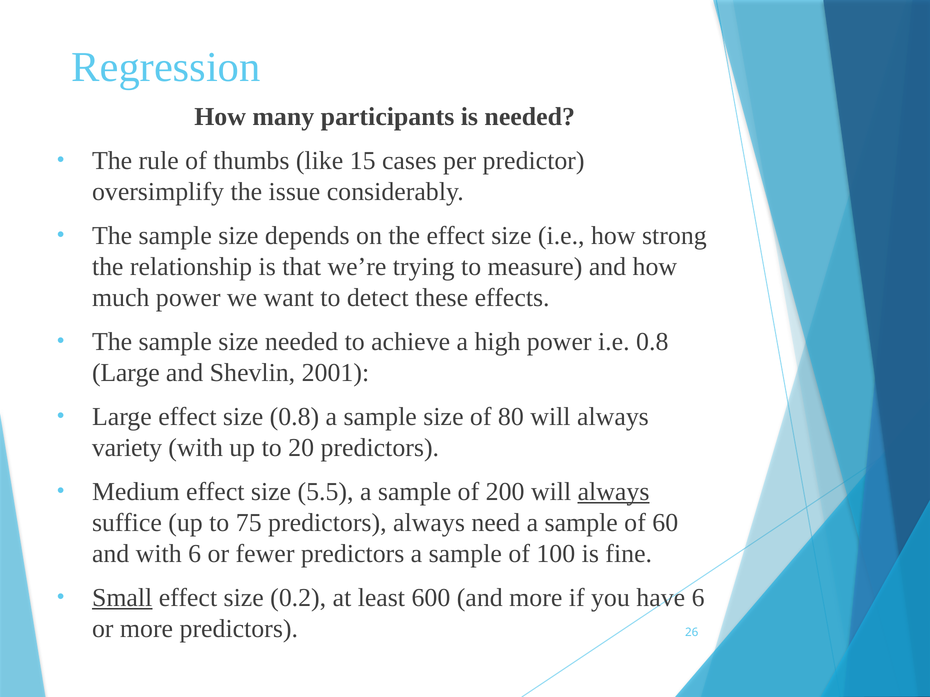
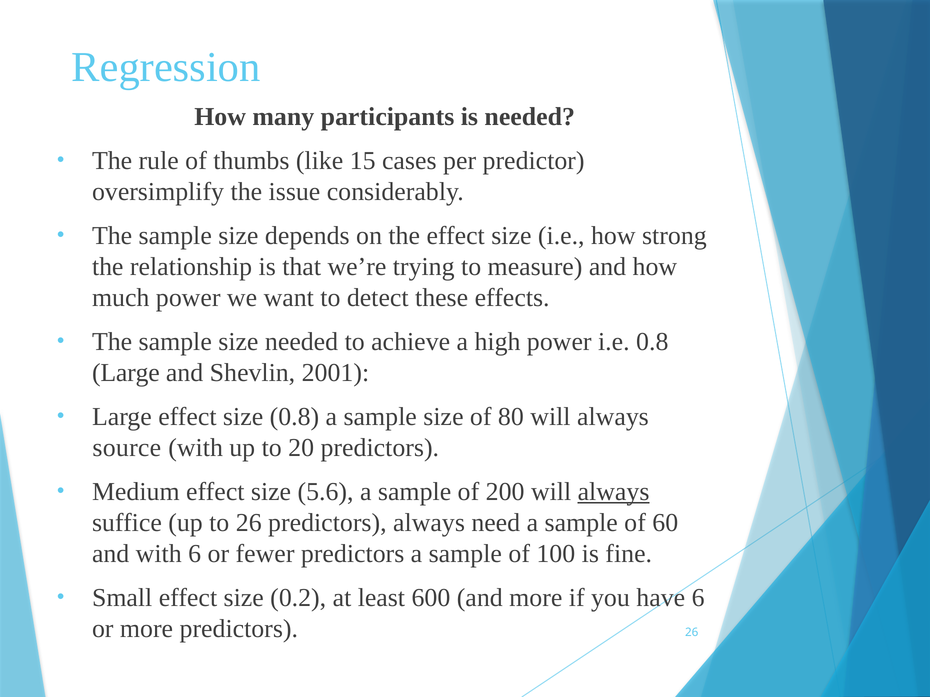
variety: variety -> source (127, 448)
5.5: 5.5 -> 5.6 (326, 492)
to 75: 75 -> 26 (249, 523)
Small underline: present -> none (122, 598)
